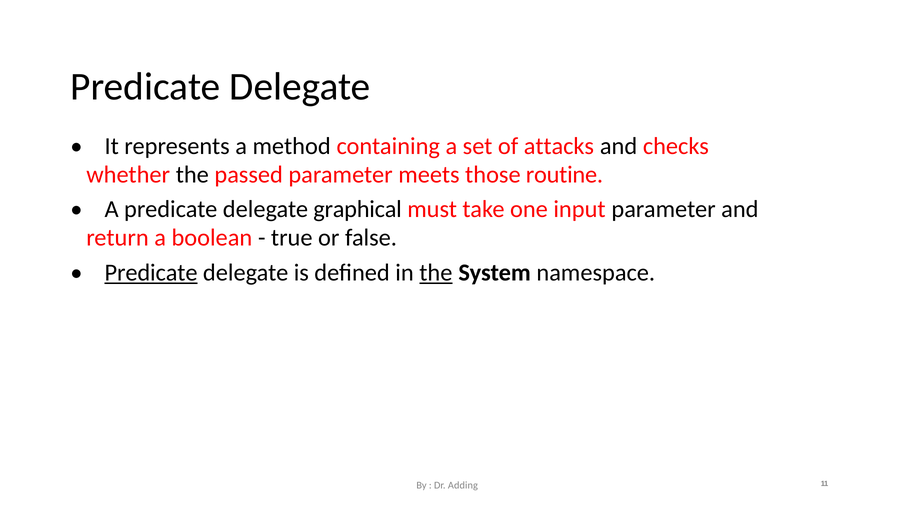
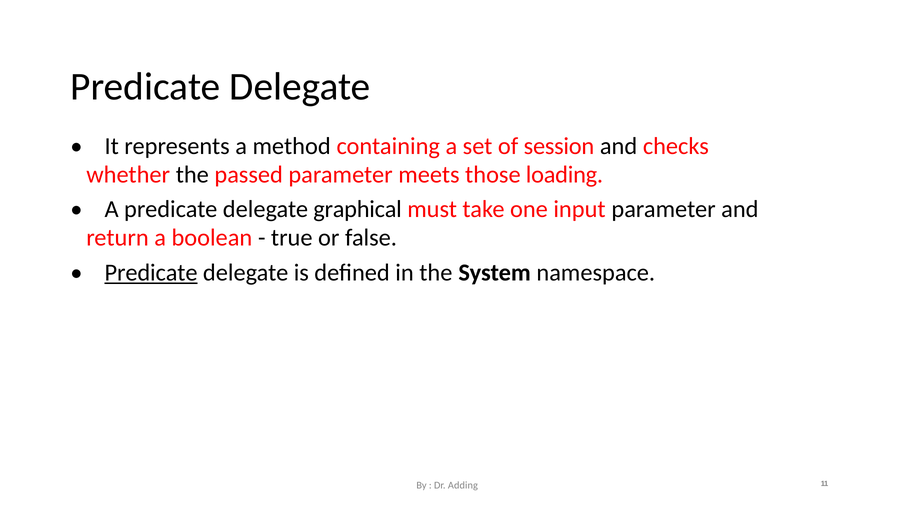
attacks: attacks -> session (559, 146)
routine: routine -> loading (564, 175)
the underline: present -> none (436, 273)
